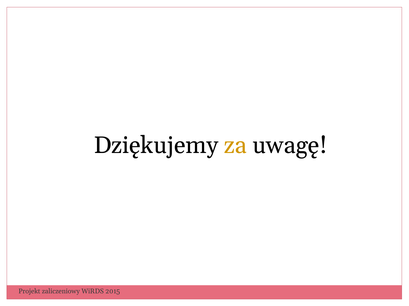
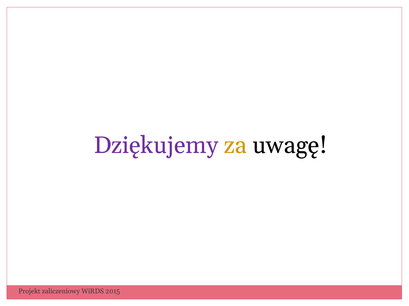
Dziękujemy colour: black -> purple (156, 146)
